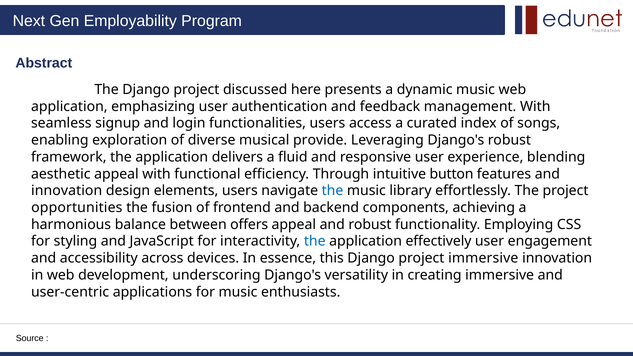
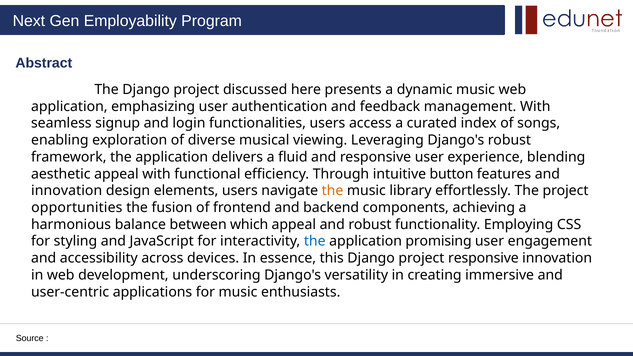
provide: provide -> viewing (320, 140)
the colour: blue -> orange (333, 191)
offers: offers -> which (249, 225)
effectively: effectively -> promising (439, 241)
project immersive: immersive -> responsive (483, 258)
